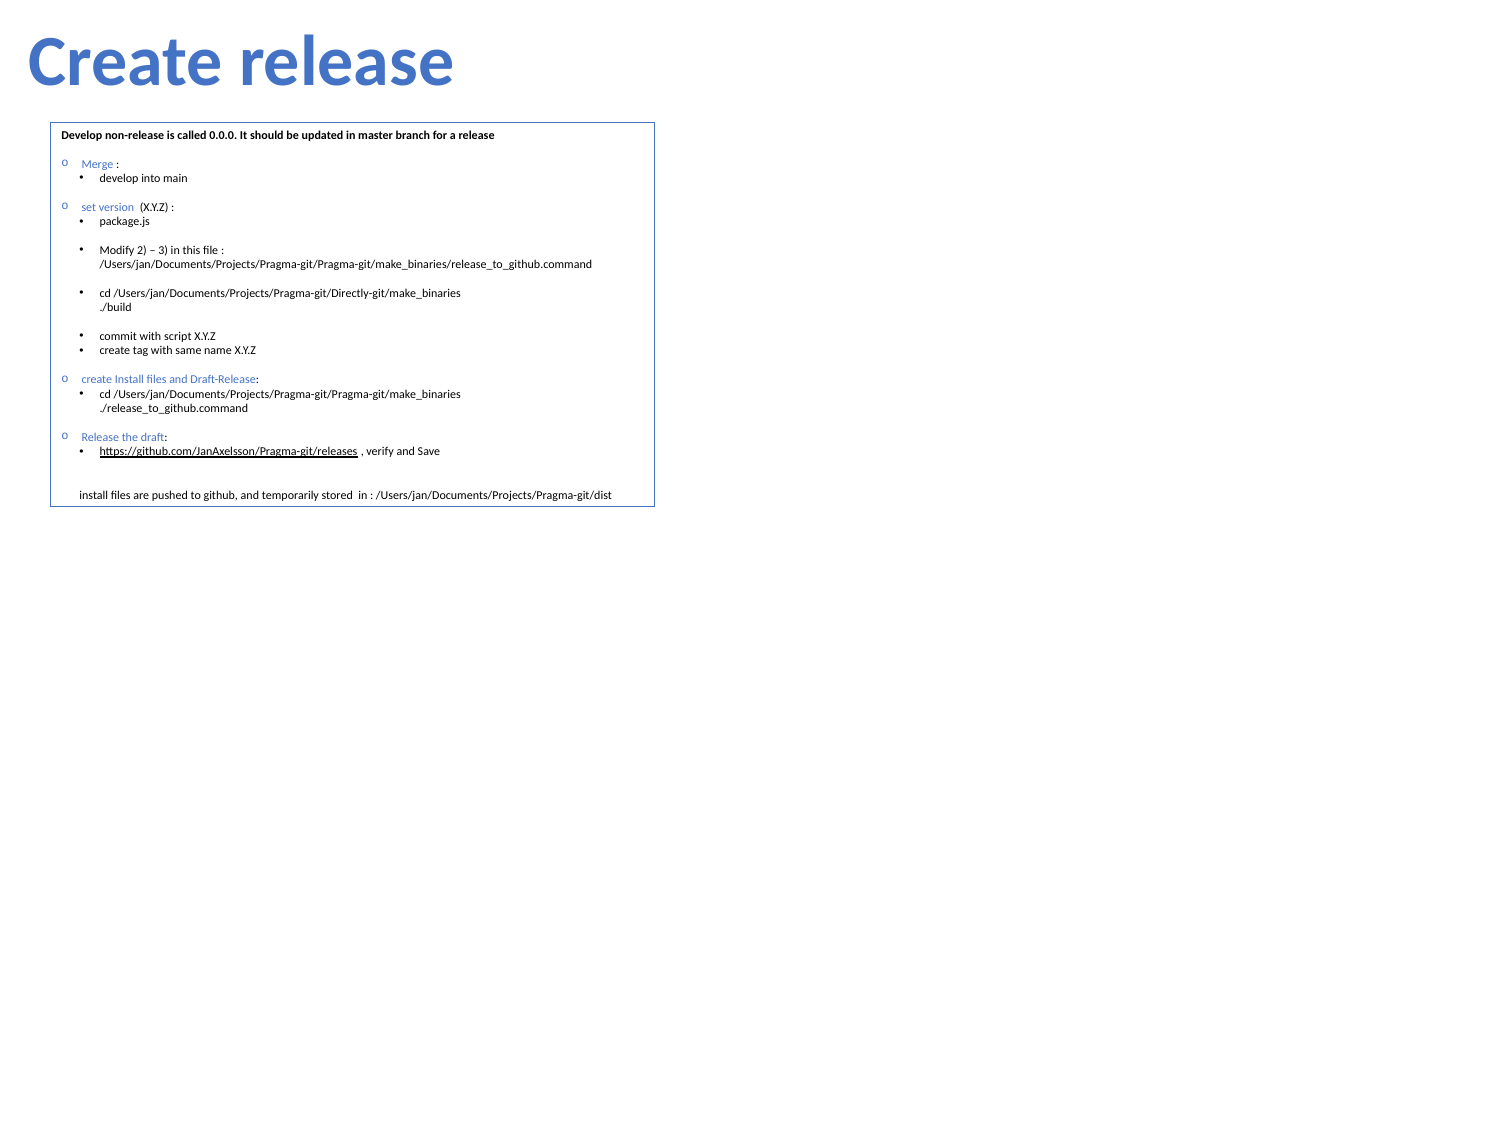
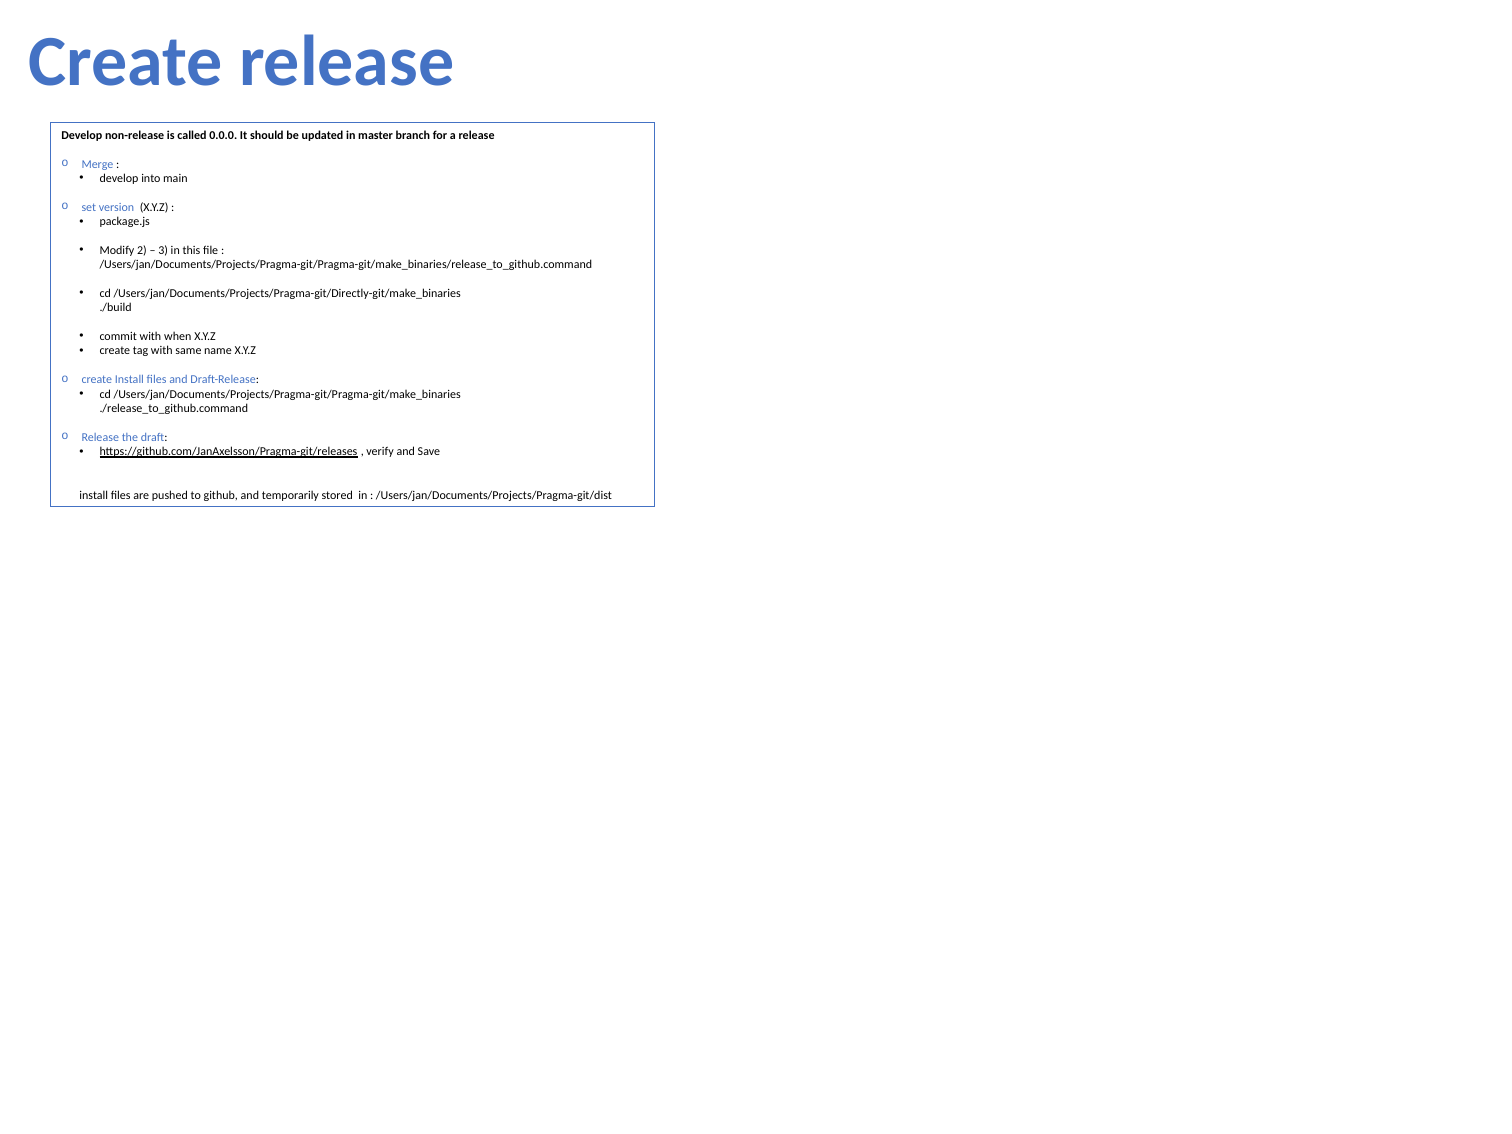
script: script -> when (178, 337)
